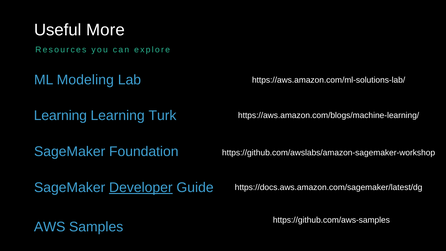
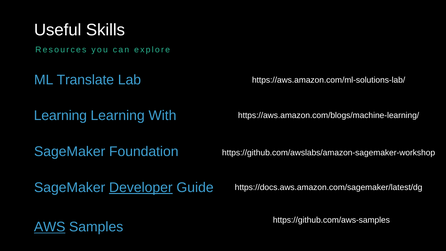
More: More -> Skills (105, 30)
Modeling: Modeling -> Translate (85, 80)
Turk: Turk -> With (163, 116)
AWS underline: none -> present (50, 227)
